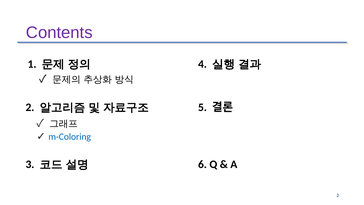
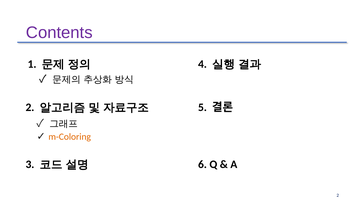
m-Coloring colour: blue -> orange (70, 136)
